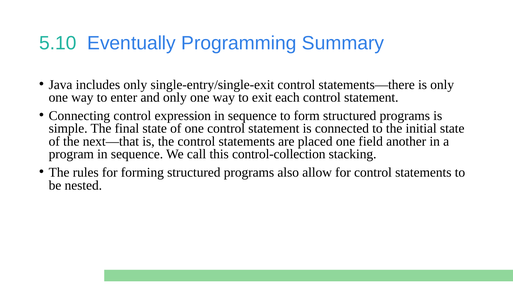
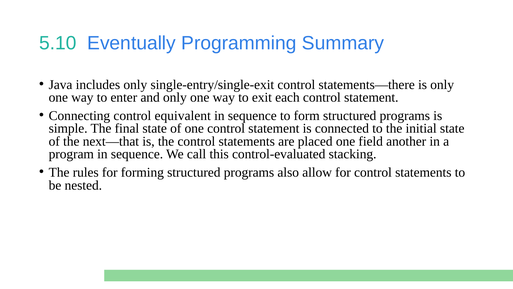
expression: expression -> equivalent (183, 116)
control-collection: control-collection -> control-evaluated (279, 154)
